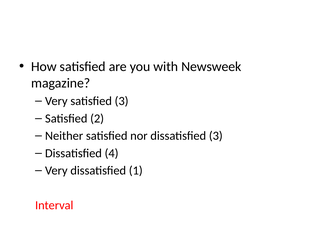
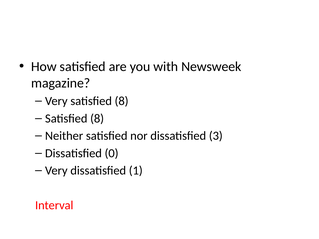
Very satisfied 3: 3 -> 8 (122, 101)
2: 2 -> 8 (97, 119)
4: 4 -> 0 (112, 153)
